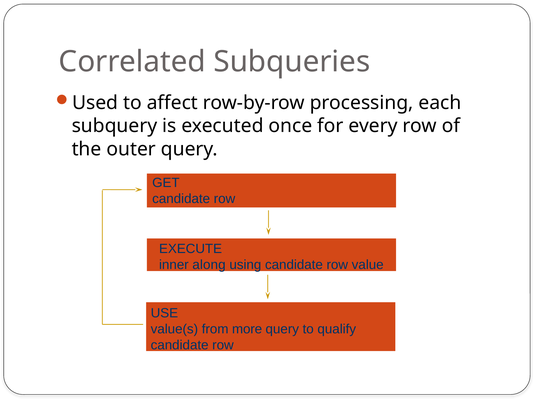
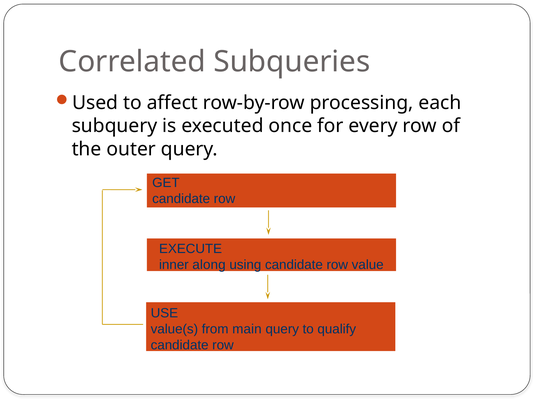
more: more -> main (247, 330)
